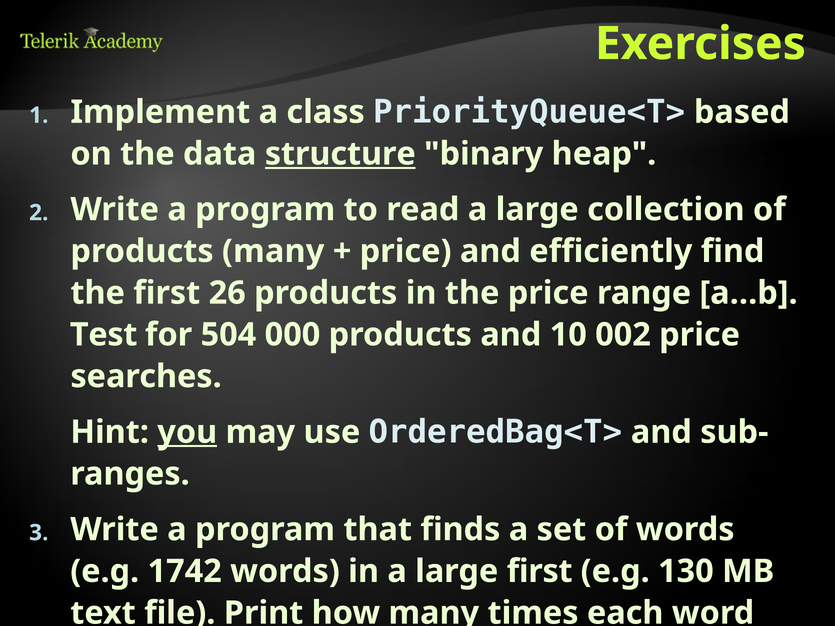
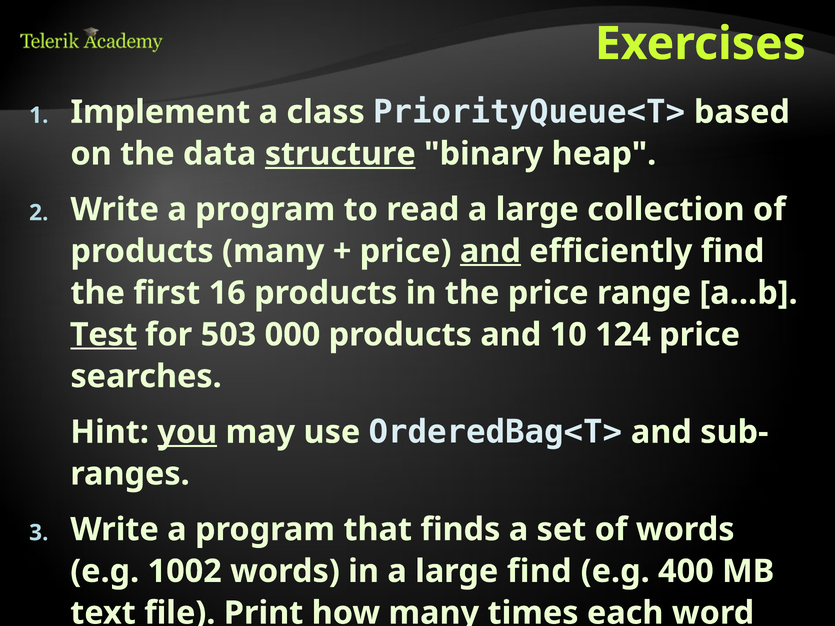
and underline: none -> present (490, 251)
26: 26 -> 16 (227, 293)
Test underline: none -> present (104, 335)
504: 504 -> 503 (228, 335)
002: 002 -> 124 (623, 335)
1742: 1742 -> 1002 (185, 571)
large first: first -> find (539, 571)
130: 130 -> 400 (686, 571)
